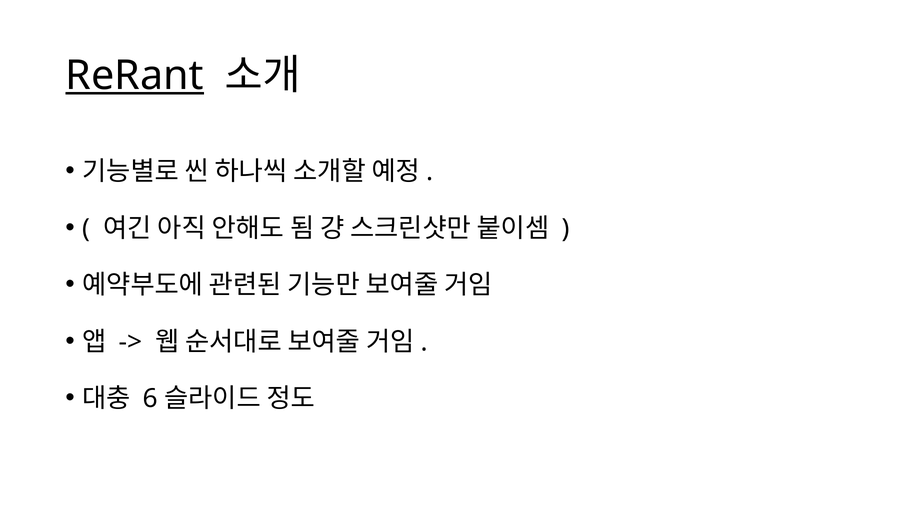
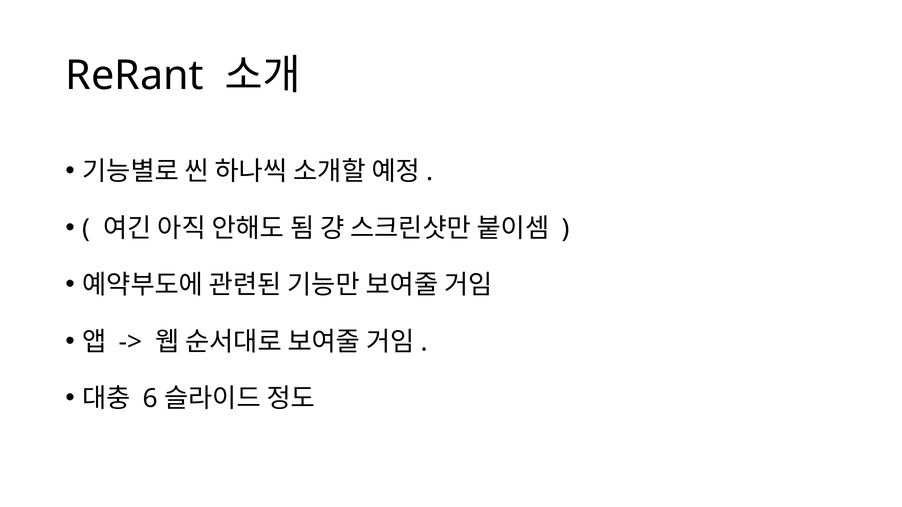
ReRant underline: present -> none (135, 76)
